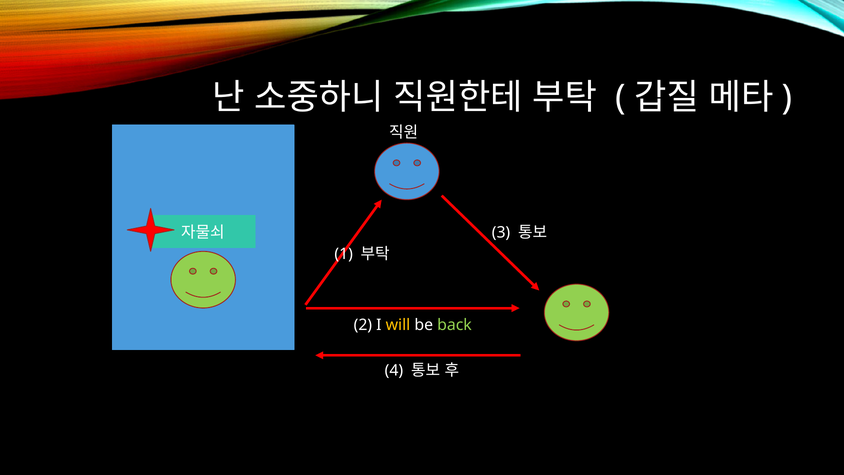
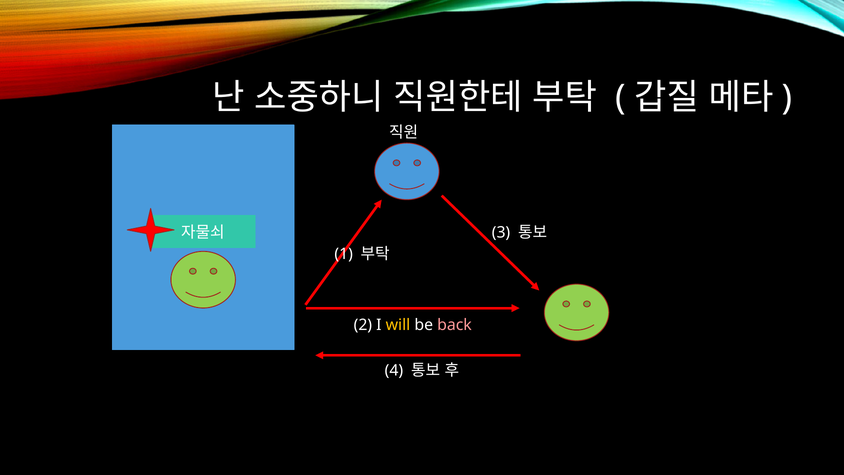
back colour: light green -> pink (455, 325)
